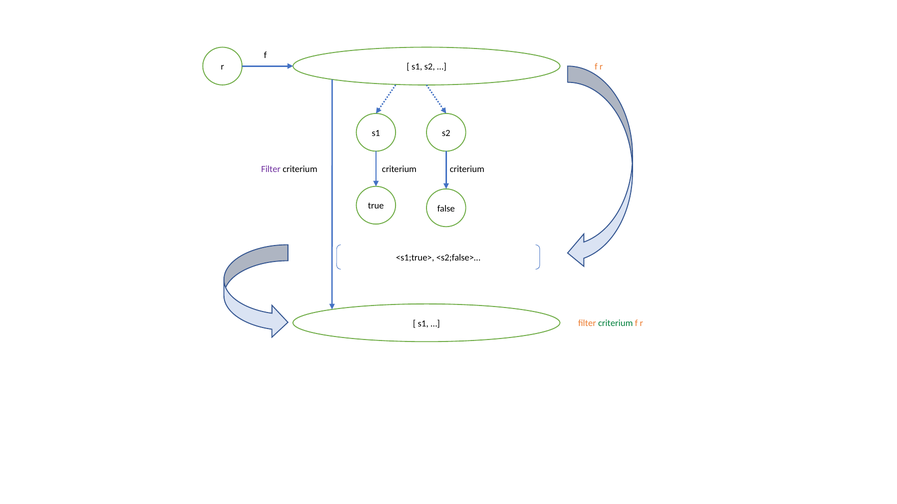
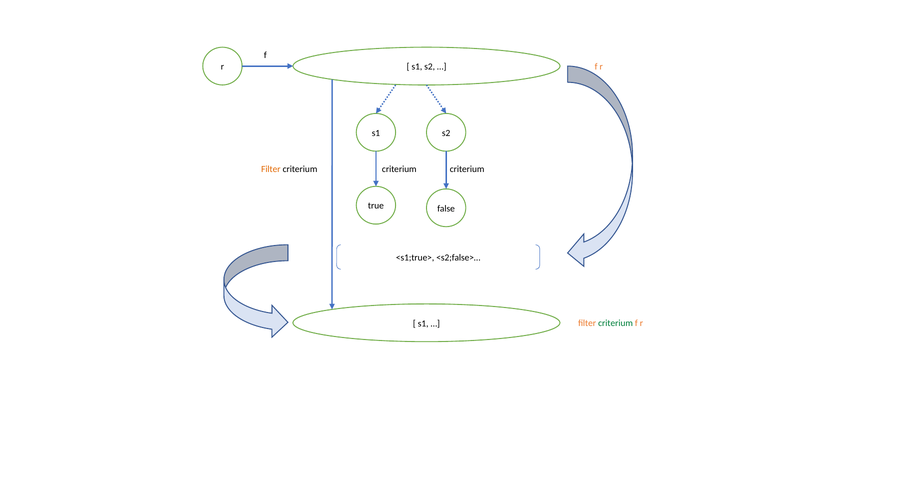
Filter colour: purple -> orange (271, 169)
